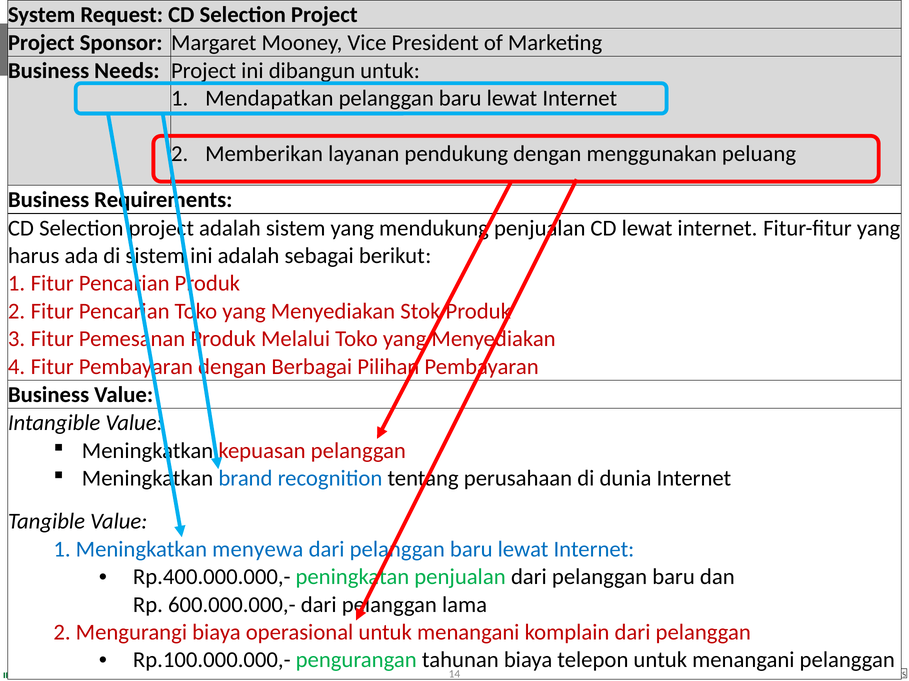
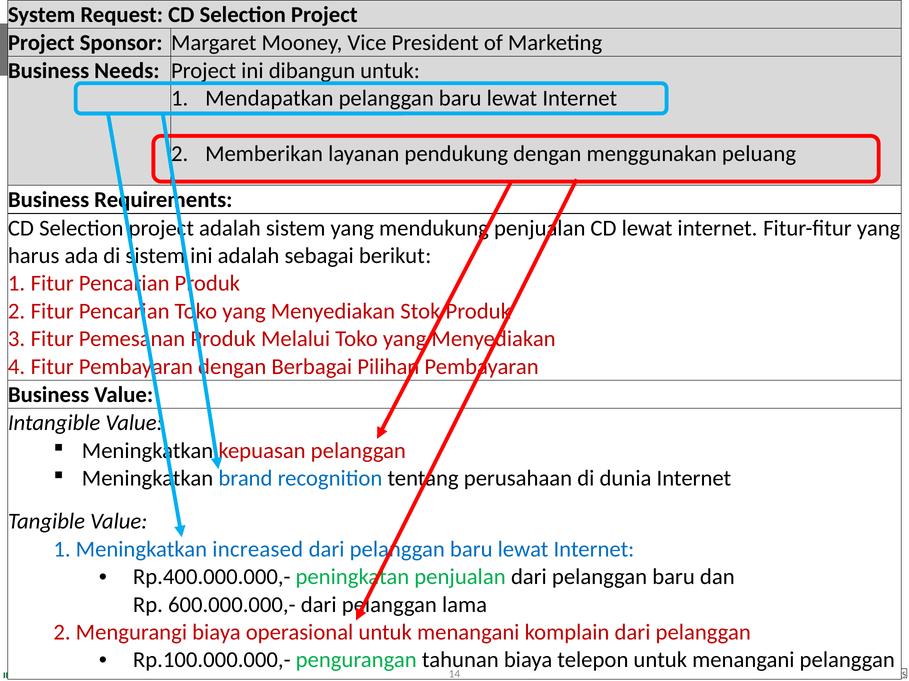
menyewa: menyewa -> increased (258, 550)
